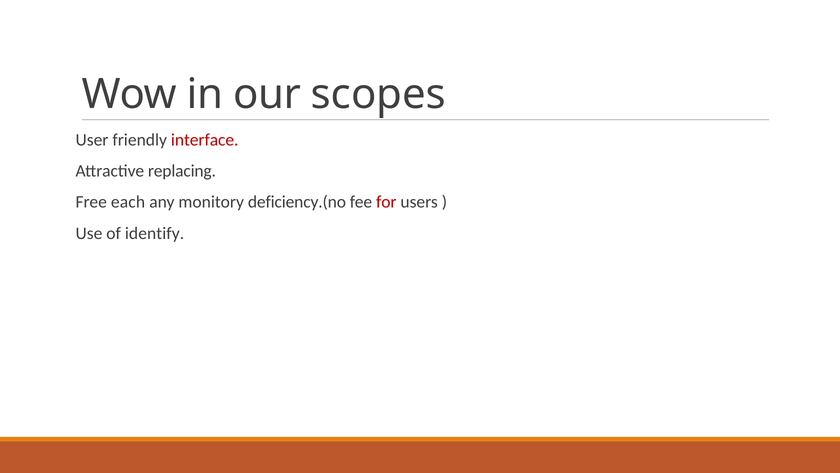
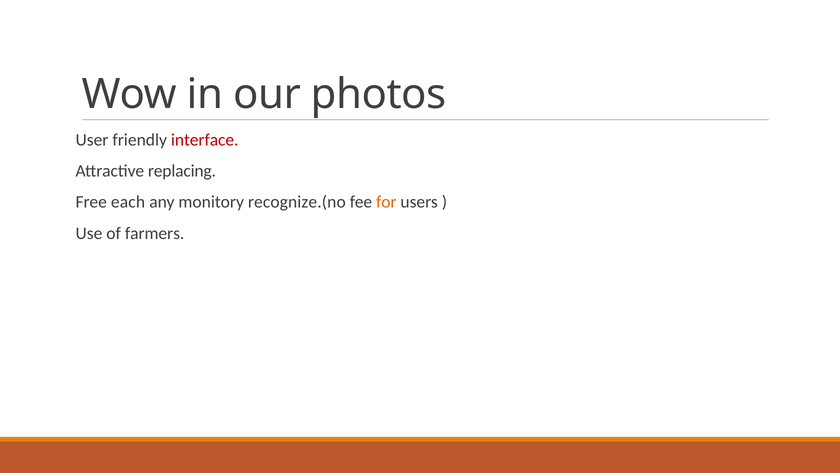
scopes: scopes -> photos (379, 94)
deficiency.(no: deficiency.(no -> recognize.(no (297, 202)
for colour: red -> orange (386, 202)
identify: identify -> farmers (155, 233)
